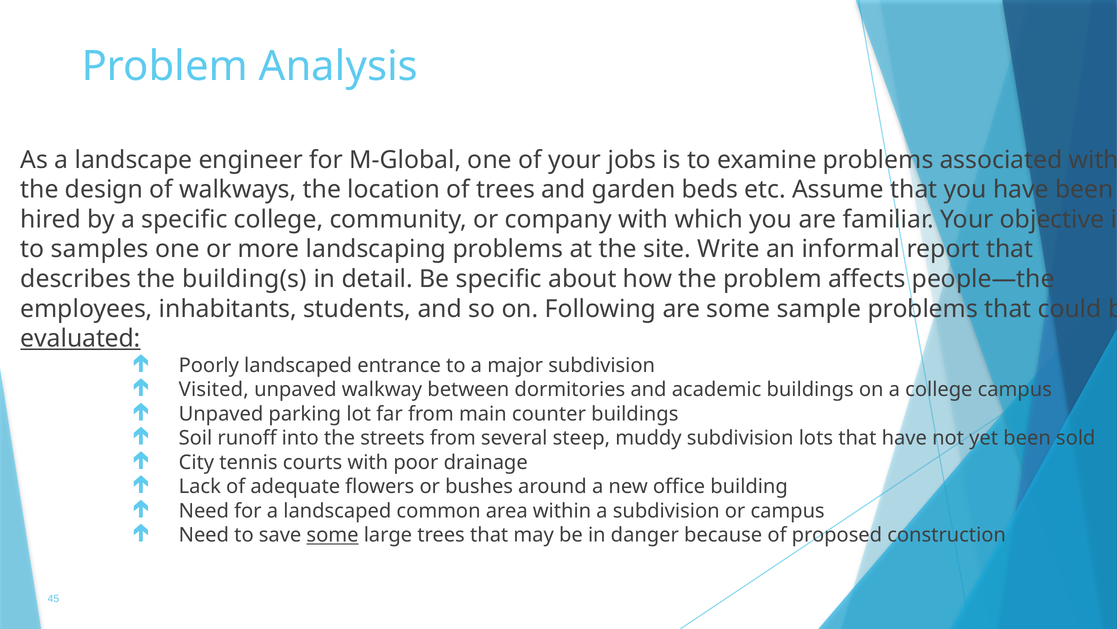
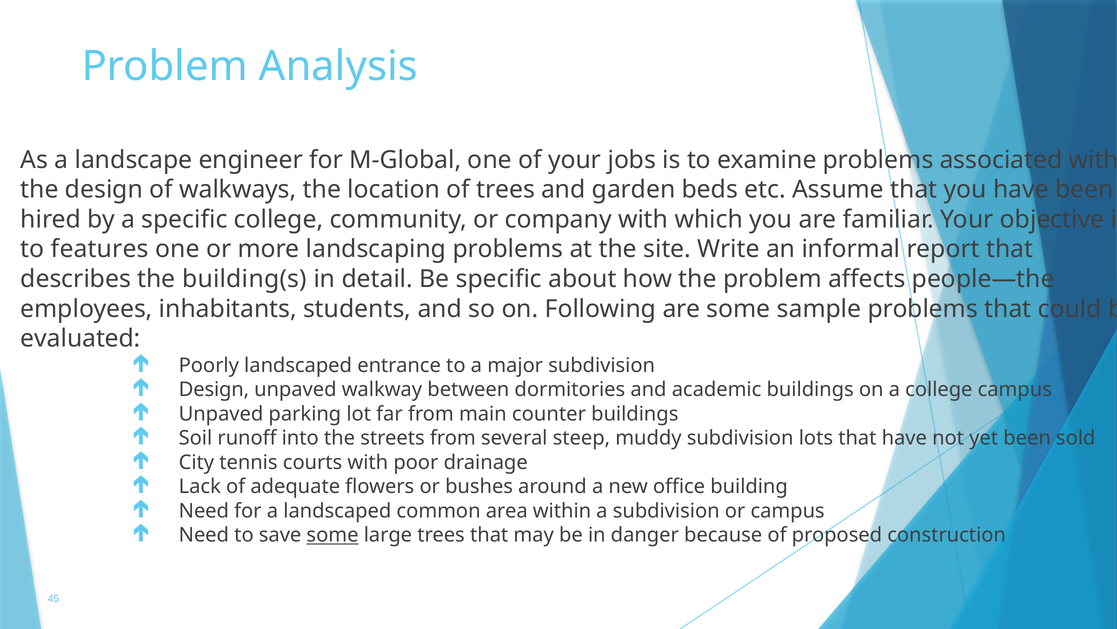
samples: samples -> features (100, 249)
evaluated underline: present -> none (81, 338)
Visited: Visited -> Design (214, 389)
